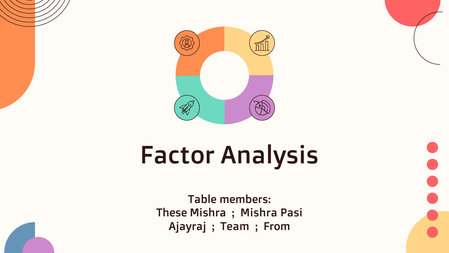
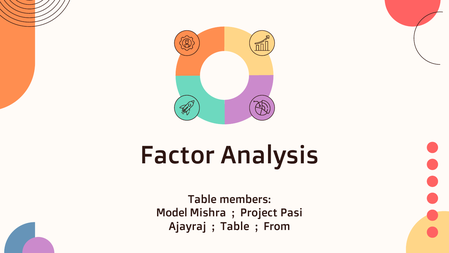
These: These -> Model (172, 213)
Mishra: Mishra -> Project (259, 213)
Team: Team -> Table (235, 226)
